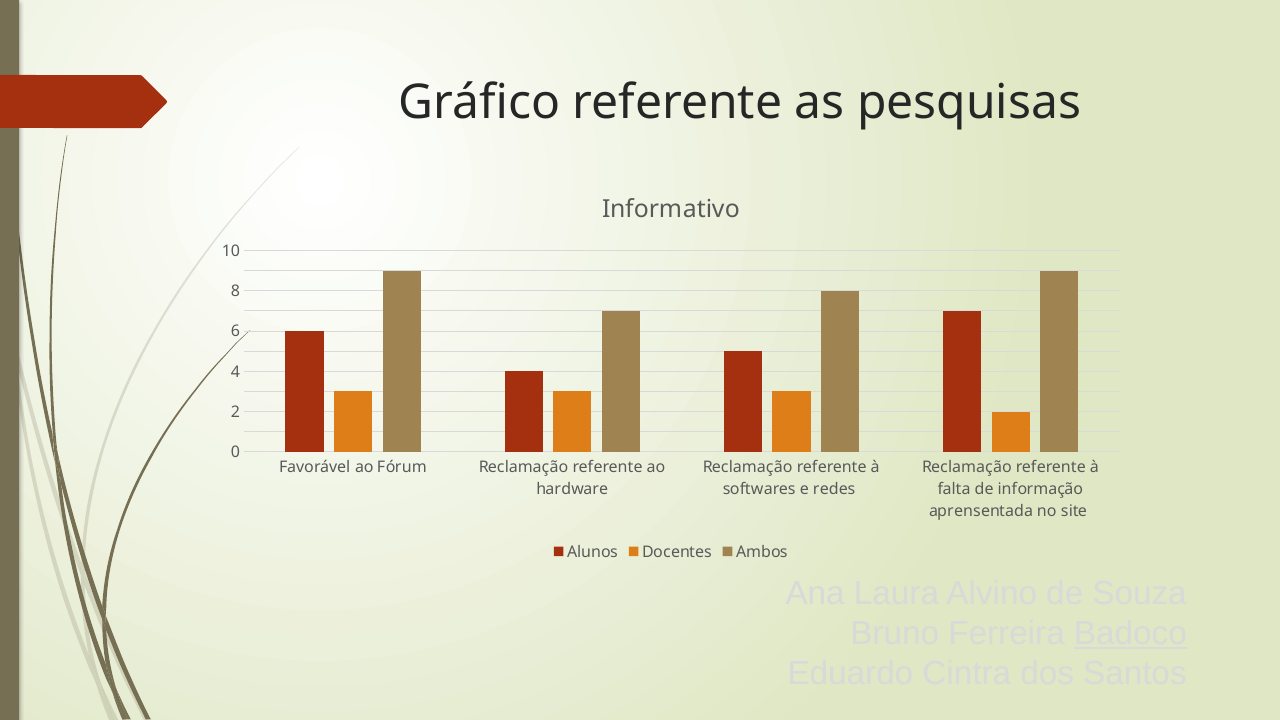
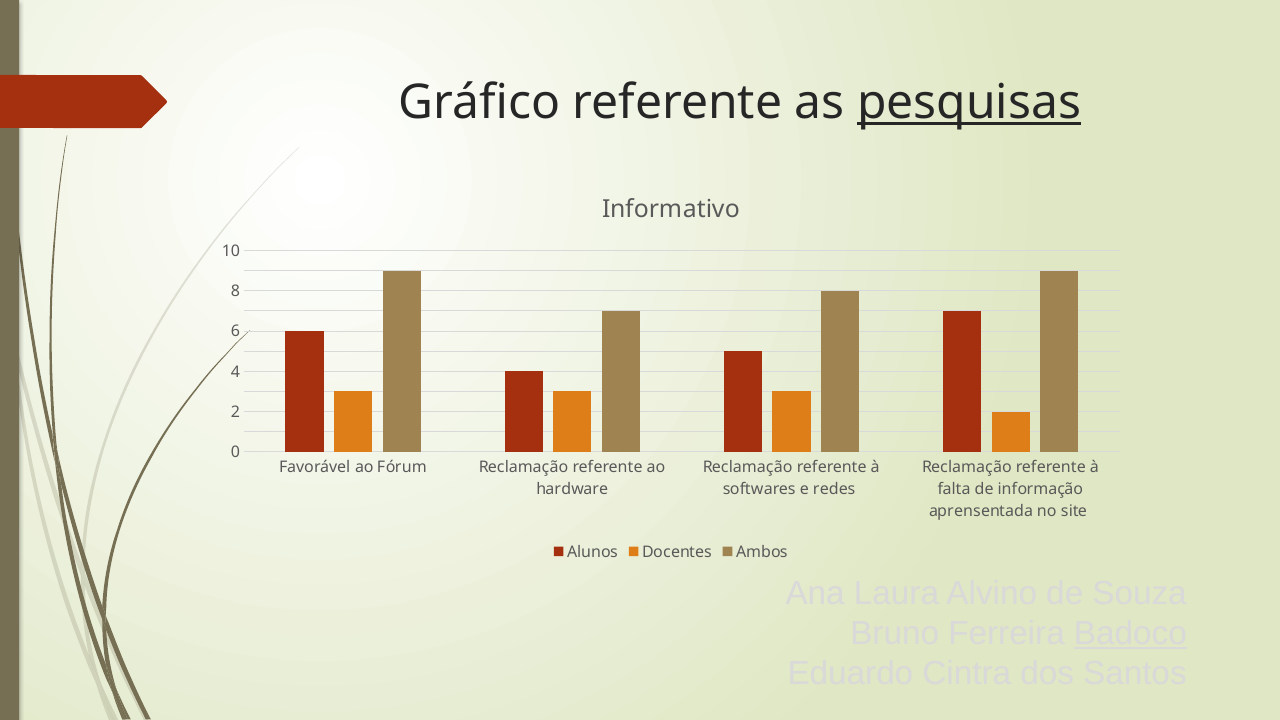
pesquisas underline: none -> present (969, 102)
